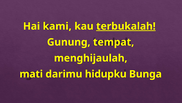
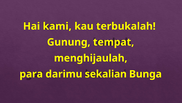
terbukalah underline: present -> none (126, 26)
mati: mati -> para (31, 74)
hidupku: hidupku -> sekalian (106, 74)
